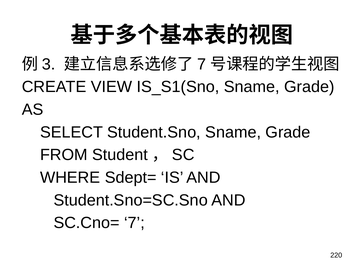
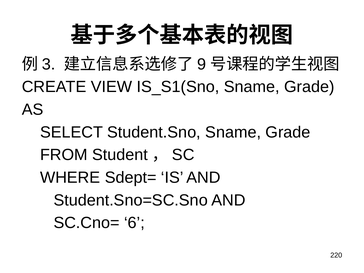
7: 7 -> 9 (202, 64)
SC.Cno= 7: 7 -> 6 (134, 223)
